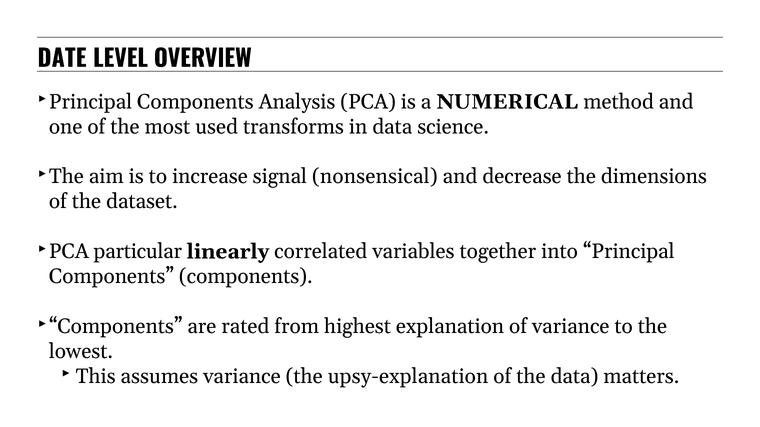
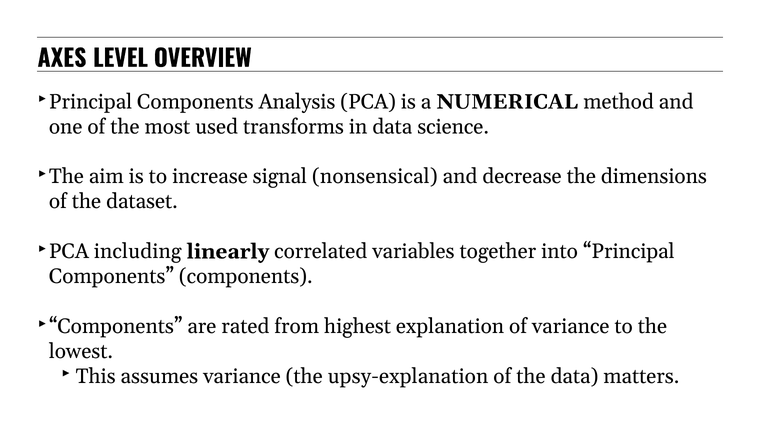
DATE: DATE -> AXES (62, 59)
particular: particular -> including (138, 251)
